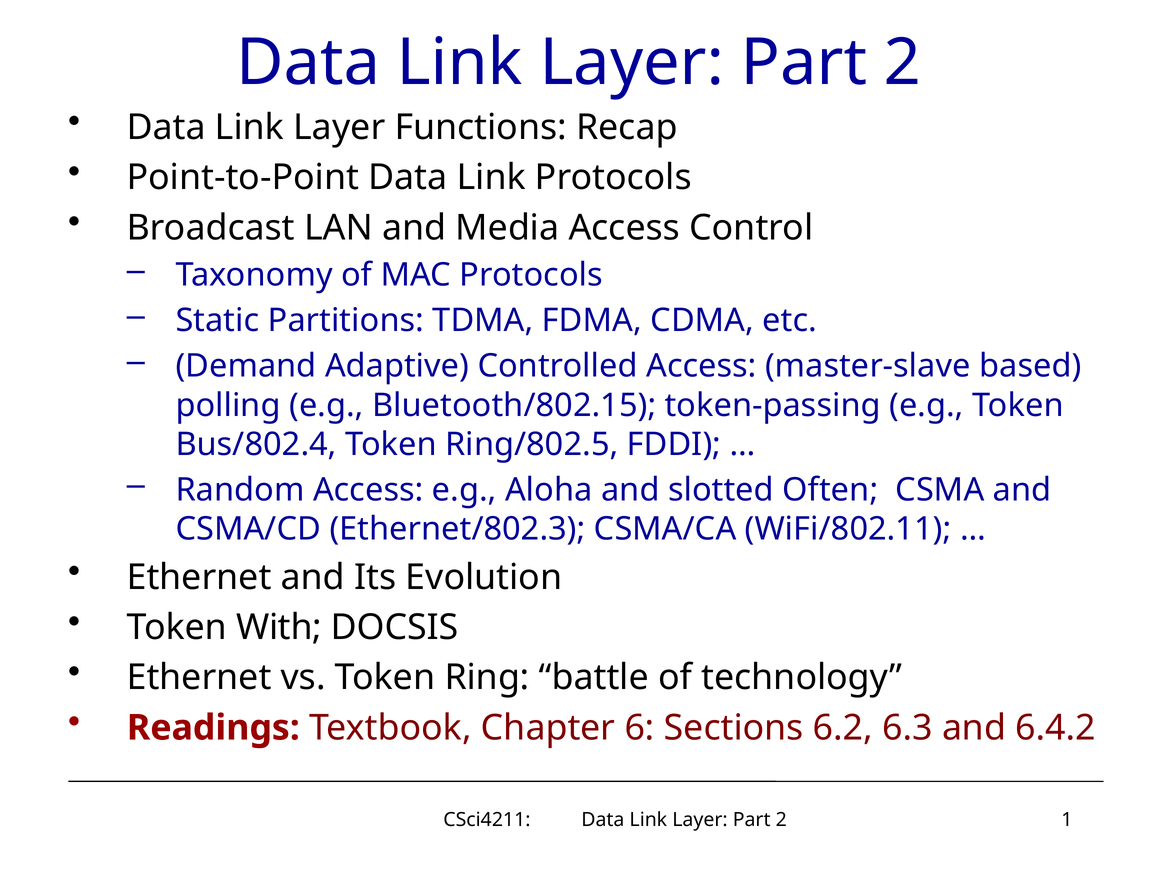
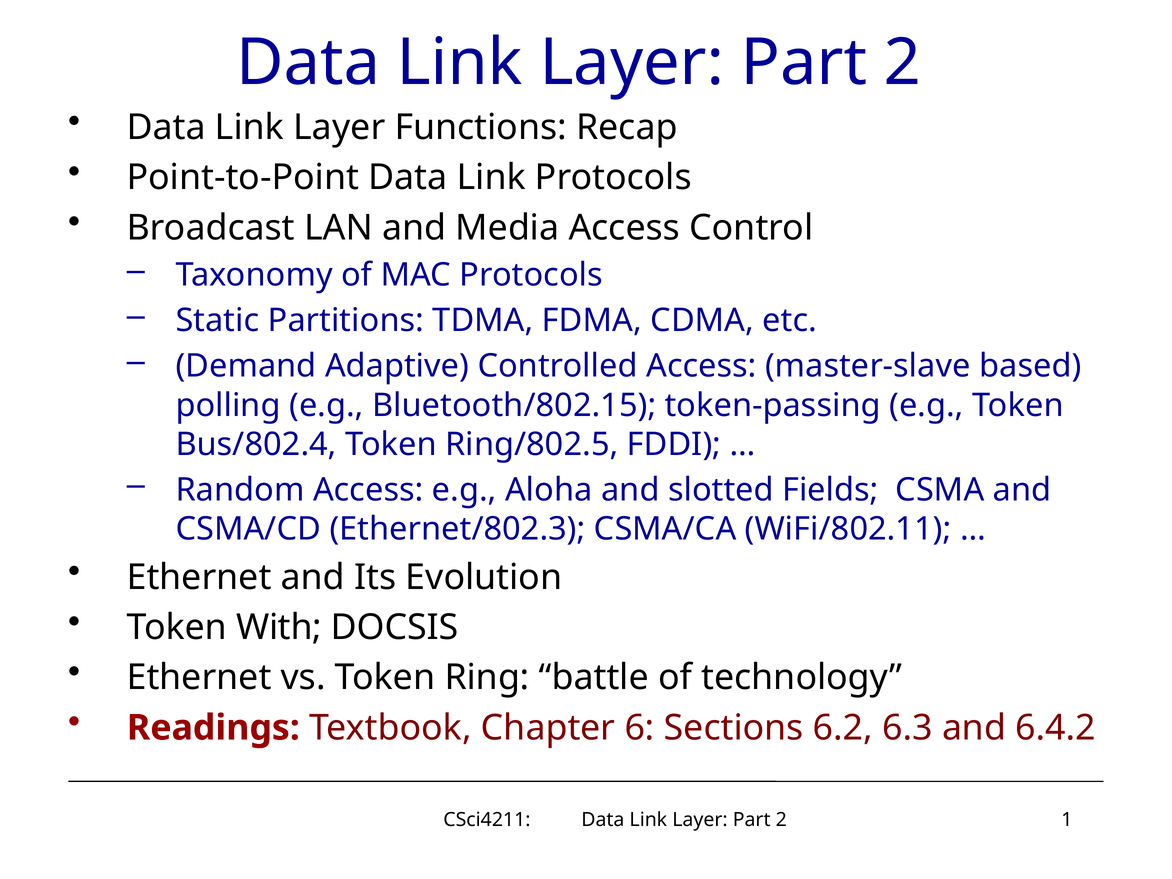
Often: Often -> Fields (830, 490)
